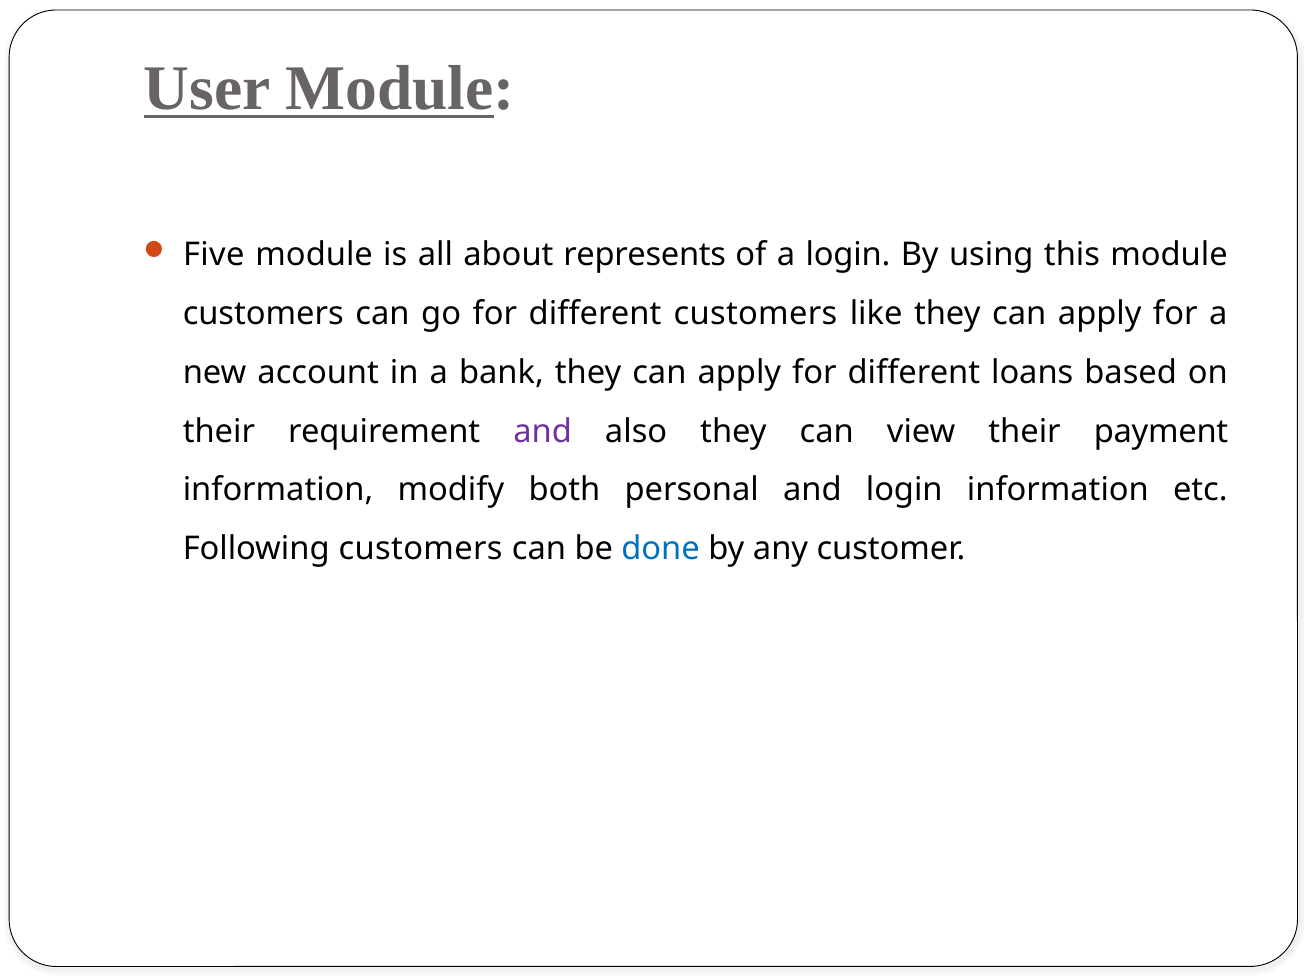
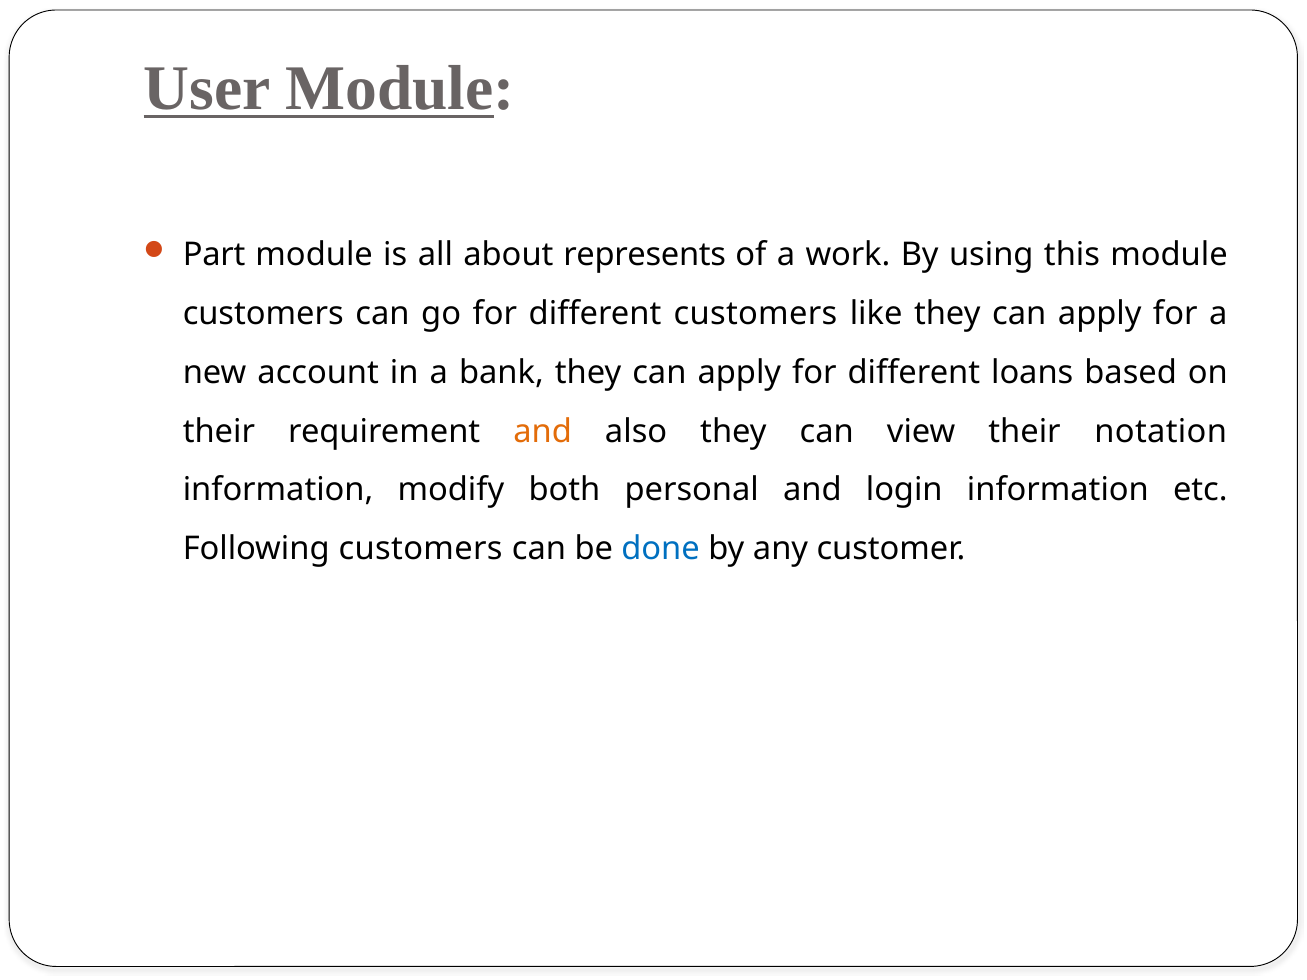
Five: Five -> Part (214, 255)
a login: login -> work (848, 255)
and colour: purple -> orange (543, 431)
payment: payment -> notation (1161, 431)
